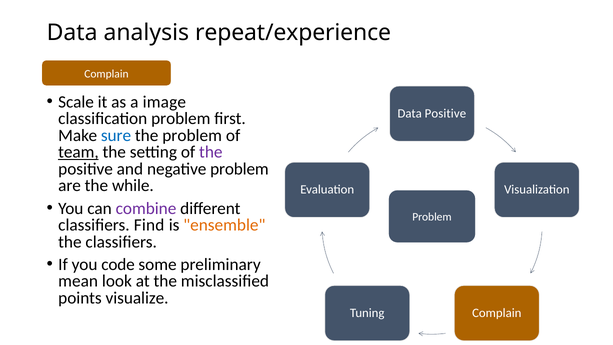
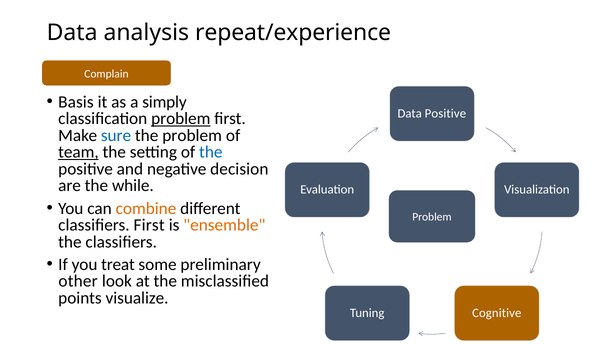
Scale: Scale -> Basis (76, 102)
image: image -> simply (164, 102)
problem underline: none -> present (181, 119)
the colour: purple -> blue (211, 152)
negative problem: problem -> decision (239, 169)
combine colour: purple -> orange (146, 208)
classifiers Find: Find -> First (149, 225)
code: code -> treat (118, 264)
mean: mean -> other (78, 281)
Complain: Complain -> Cognitive (497, 313)
